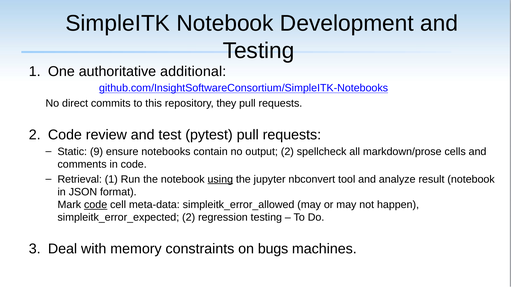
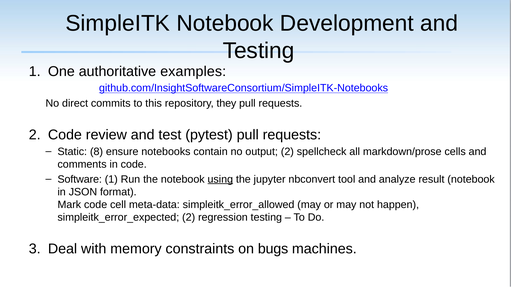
additional: additional -> examples (193, 71)
9: 9 -> 8 (97, 152)
Retrieval: Retrieval -> Software (80, 179)
code underline: present -> none (96, 205)
